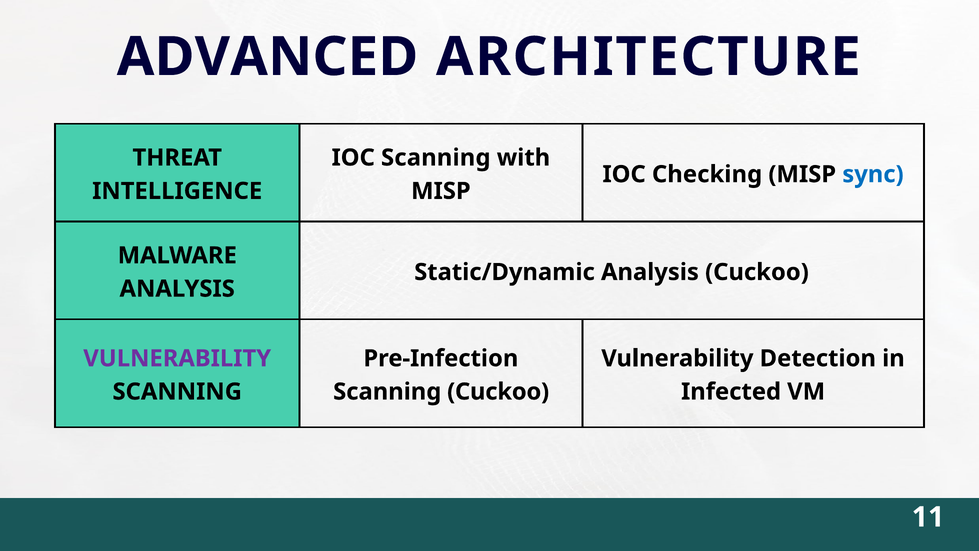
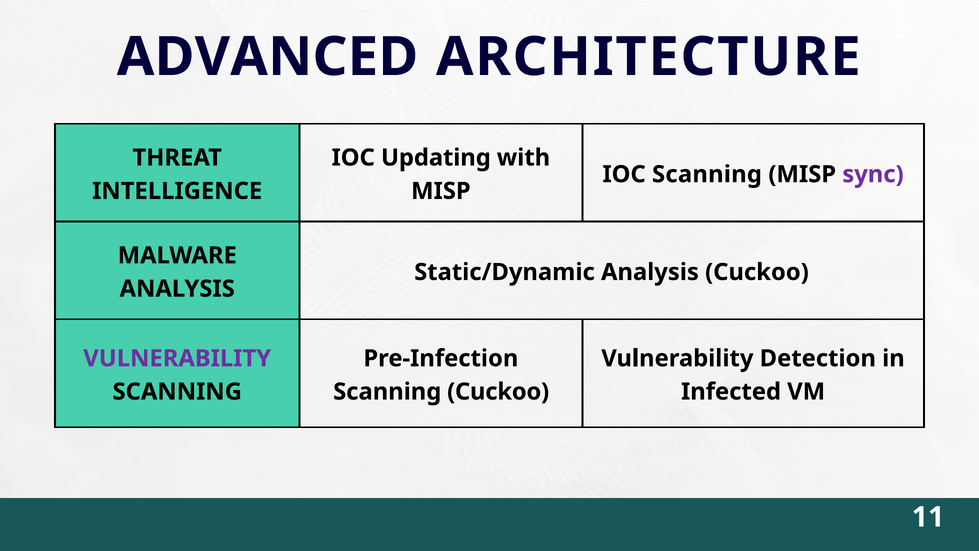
IOC Scanning: Scanning -> Updating (436, 158)
IOC Checking: Checking -> Scanning (707, 174)
sync colour: blue -> purple (873, 174)
